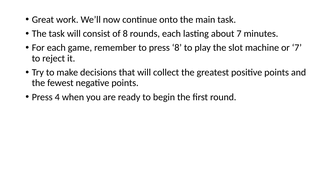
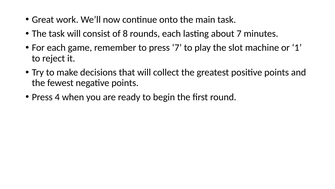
press 8: 8 -> 7 (177, 48)
or 7: 7 -> 1 (297, 48)
